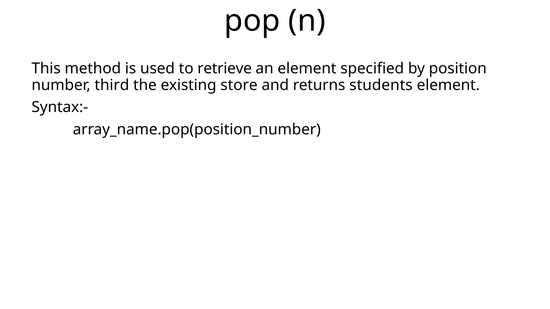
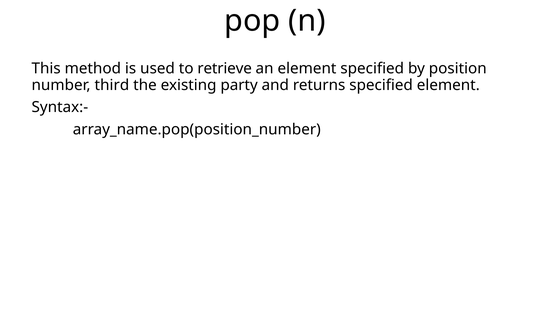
store: store -> party (239, 85)
returns students: students -> specified (381, 85)
